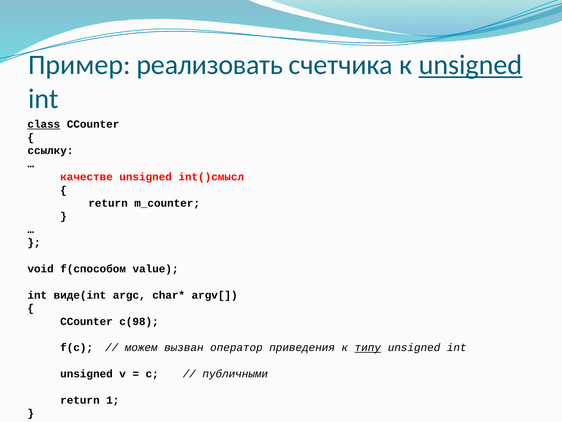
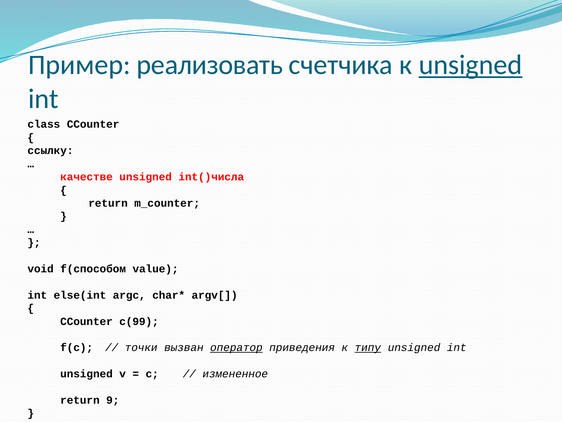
class underline: present -> none (44, 124)
int()смысл: int()смысл -> int()числа (211, 177)
виде(int: виде(int -> else(int (80, 295)
c(98: c(98 -> c(99 (139, 321)
можем: можем -> точки (141, 347)
оператор underline: none -> present (236, 347)
публичными: публичными -> измененное (235, 374)
1: 1 -> 9 (113, 400)
